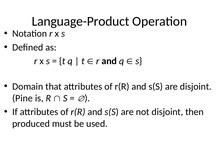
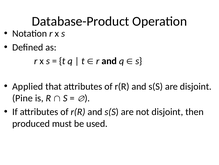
Language-Product: Language-Product -> Database-Product (80, 21)
Domain: Domain -> Applied (28, 86)
